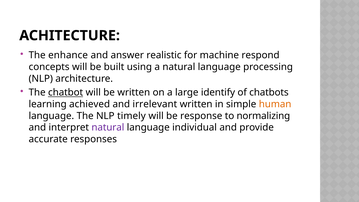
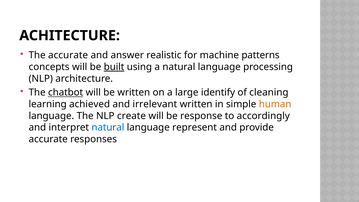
The enhance: enhance -> accurate (68, 55)
respond: respond -> patterns (261, 55)
built underline: none -> present (114, 67)
chatbots: chatbots -> cleaning (269, 92)
timely: timely -> create (131, 116)
normalizing: normalizing -> accordingly (263, 116)
natural colour: purple -> blue (108, 127)
individual: individual -> represent (195, 127)
